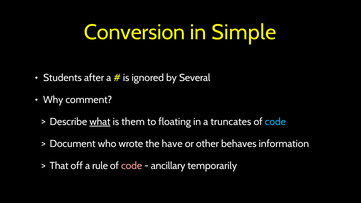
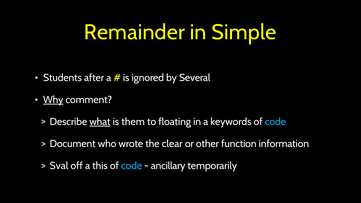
Conversion: Conversion -> Remainder (134, 32)
Why underline: none -> present (53, 100)
truncates: truncates -> keywords (231, 122)
have: have -> clear (172, 144)
behaves: behaves -> function (239, 144)
That: That -> Sval (59, 166)
rule: rule -> this (100, 166)
code colour: pink -> light blue (132, 166)
